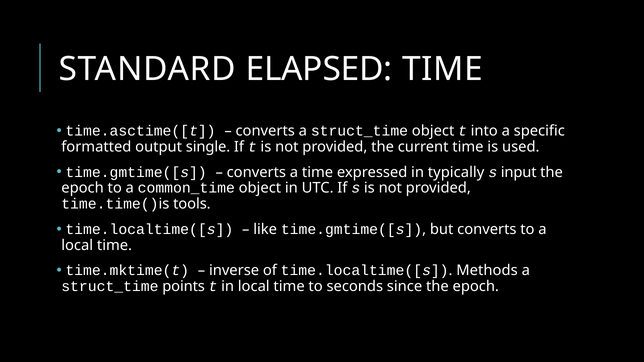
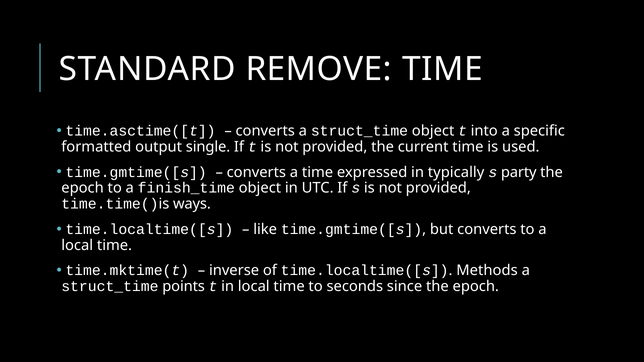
ELAPSED: ELAPSED -> REMOVE (319, 69)
input: input -> party (519, 172)
common_time: common_time -> finish_time (186, 188)
tools: tools -> ways (192, 204)
